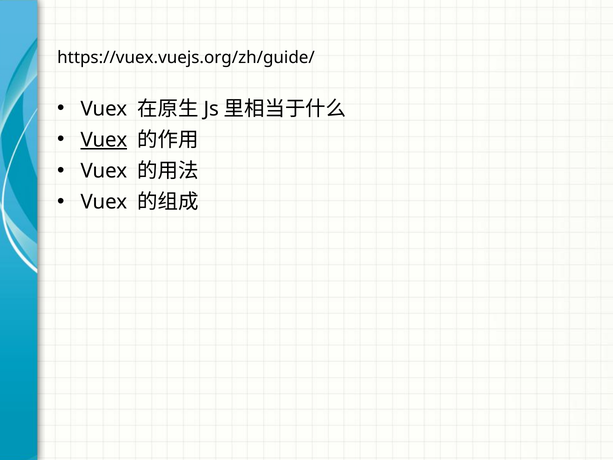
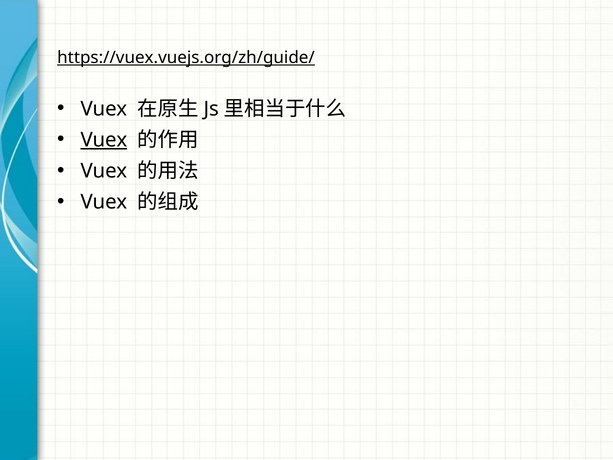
https://vuex.vuejs.org/zh/guide/ underline: none -> present (186, 58)
